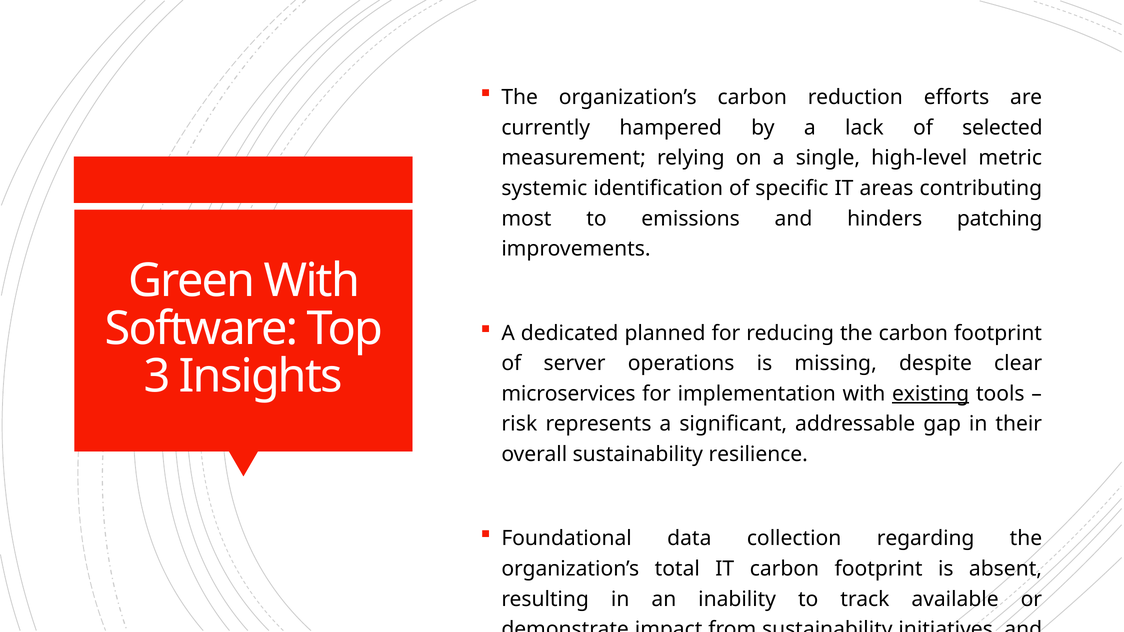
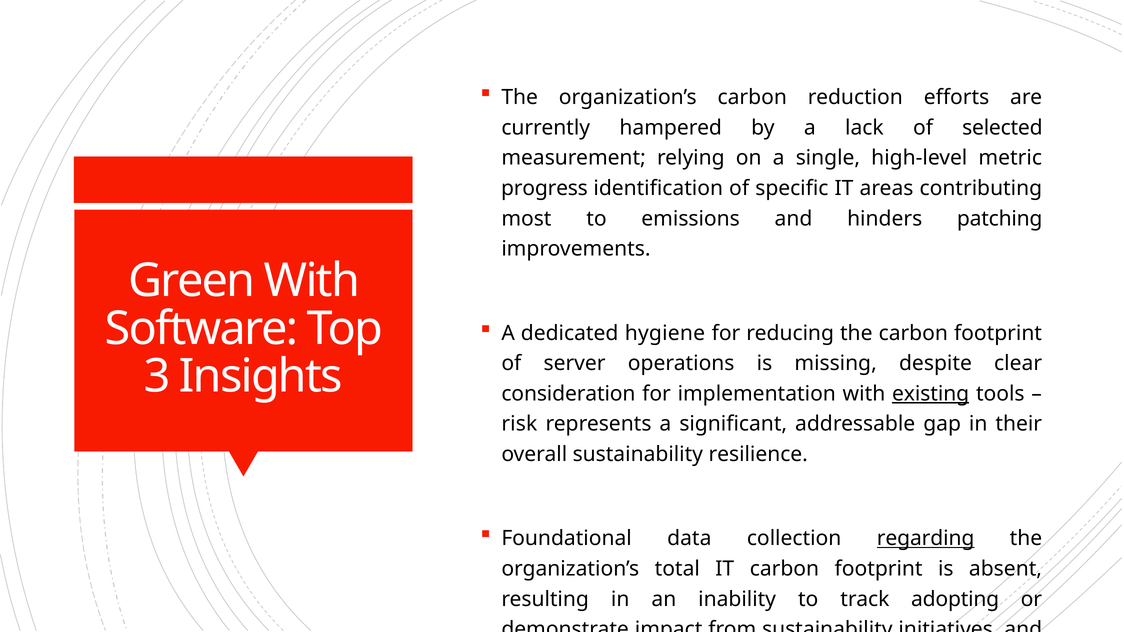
systemic: systemic -> progress (544, 188)
planned: planned -> hygiene (665, 333)
microservices: microservices -> consideration (568, 394)
regarding underline: none -> present (926, 539)
available: available -> adopting (955, 599)
